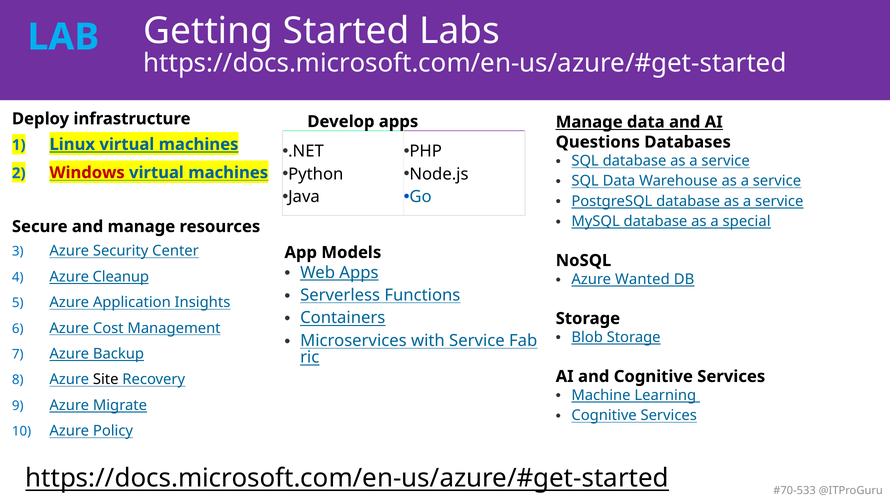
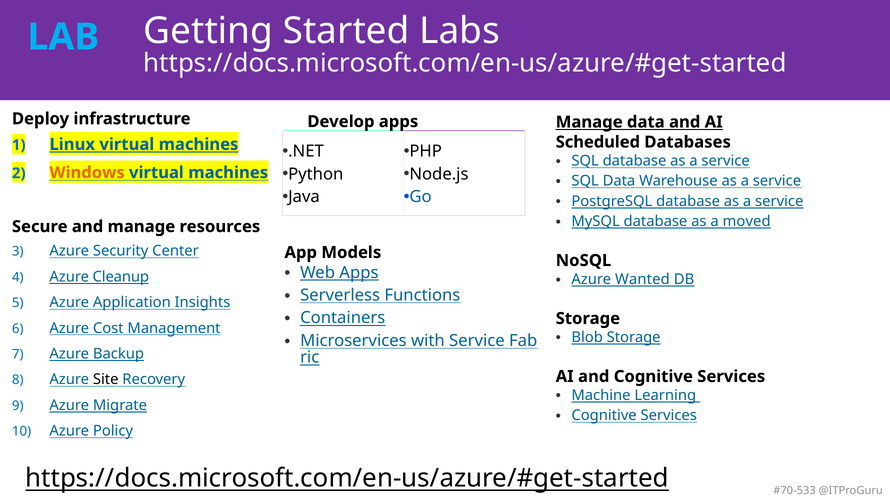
Questions: Questions -> Scheduled (598, 142)
Windows colour: red -> orange (87, 173)
special: special -> moved (747, 221)
